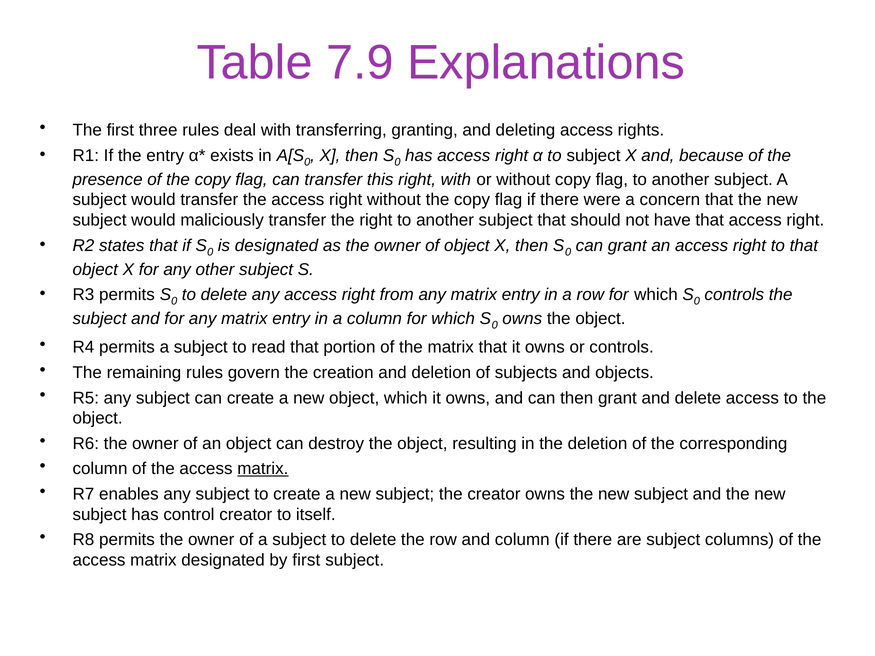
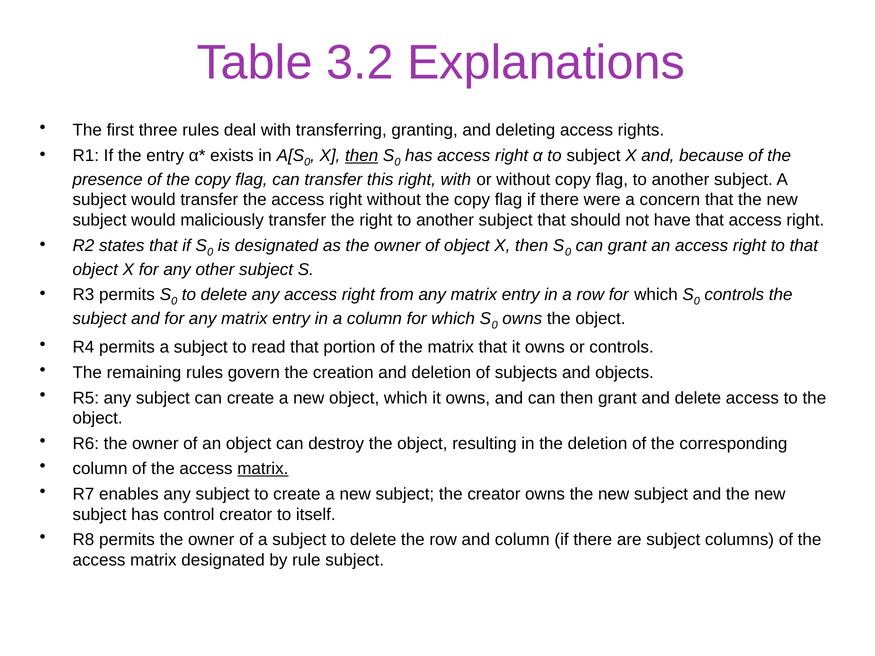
7.9: 7.9 -> 3.2 (360, 63)
then underline: none -> present (362, 156)
by first: first -> rule (306, 560)
